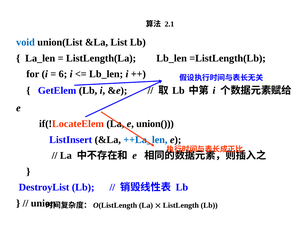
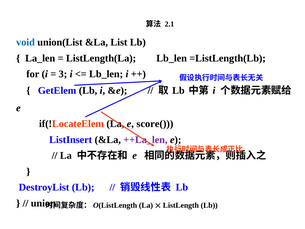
6: 6 -> 3 (63, 74)
union(: union( -> score( (155, 124)
++La_len colour: blue -> purple (145, 140)
